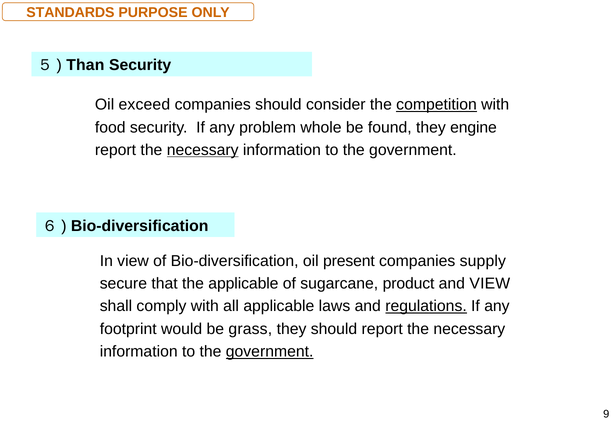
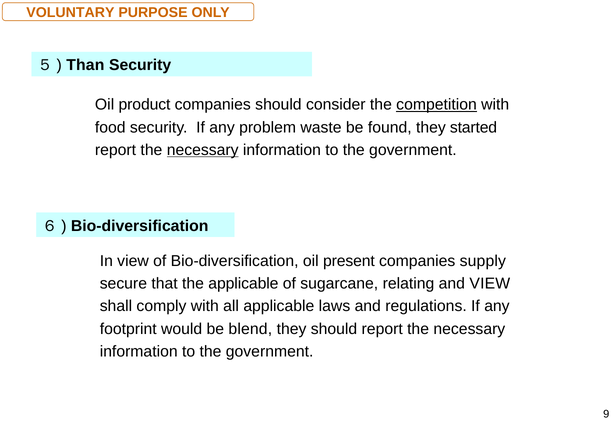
STANDARDS: STANDARDS -> VOLUNTARY (70, 13)
exceed: exceed -> product (144, 105)
whole: whole -> waste (321, 127)
engine: engine -> started (474, 127)
product: product -> relating (408, 284)
regulations underline: present -> none (426, 306)
grass: grass -> blend (250, 329)
government underline: present -> none (270, 352)
